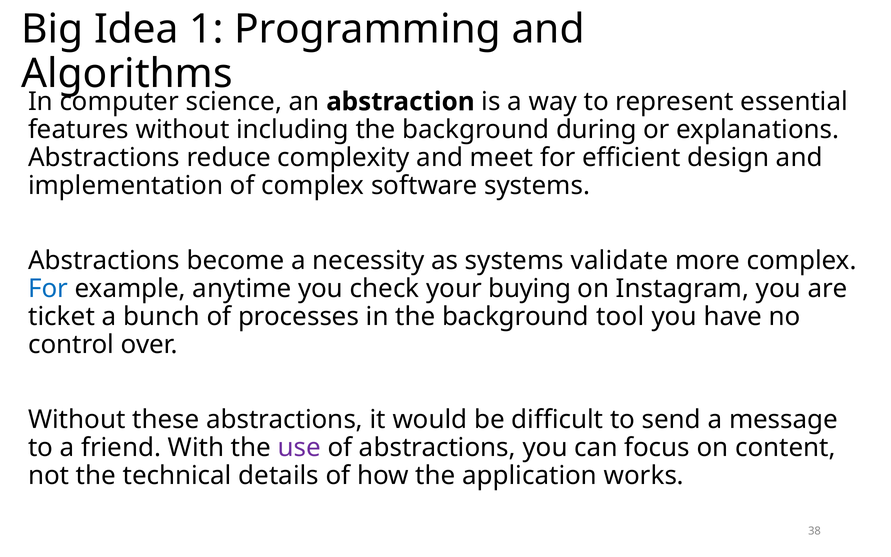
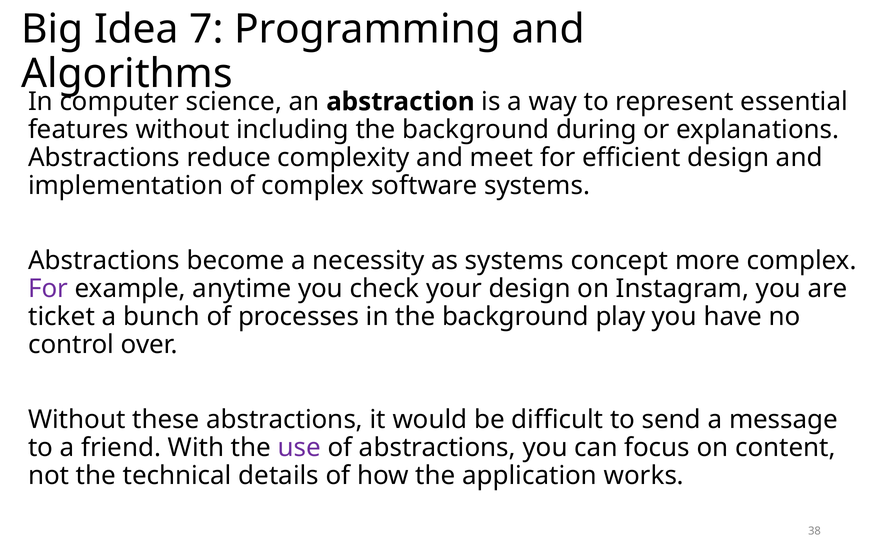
1: 1 -> 7 (207, 29)
validate: validate -> concept (619, 261)
For colour: blue -> purple (48, 289)
your buying: buying -> design (530, 289)
tool: tool -> play (620, 317)
